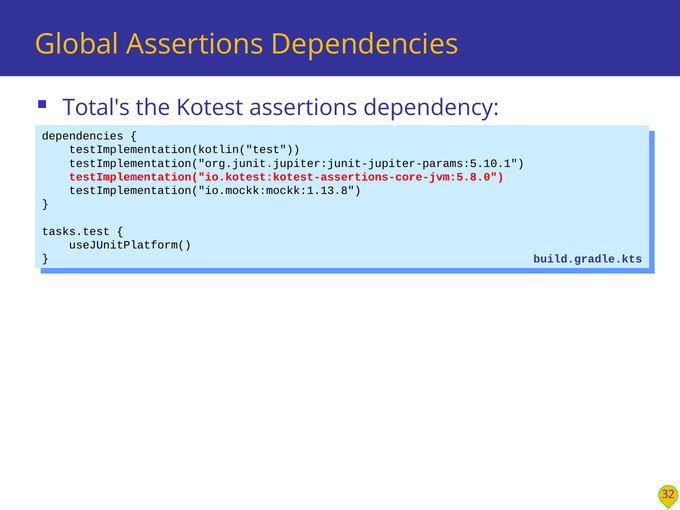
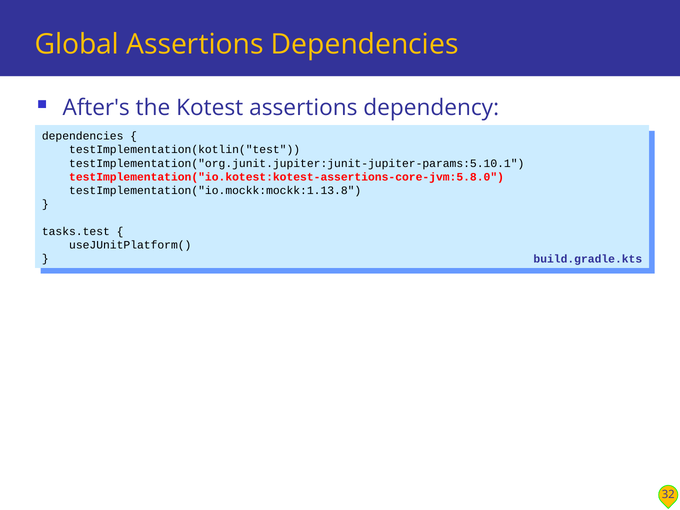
Total's: Total's -> After's (96, 108)
